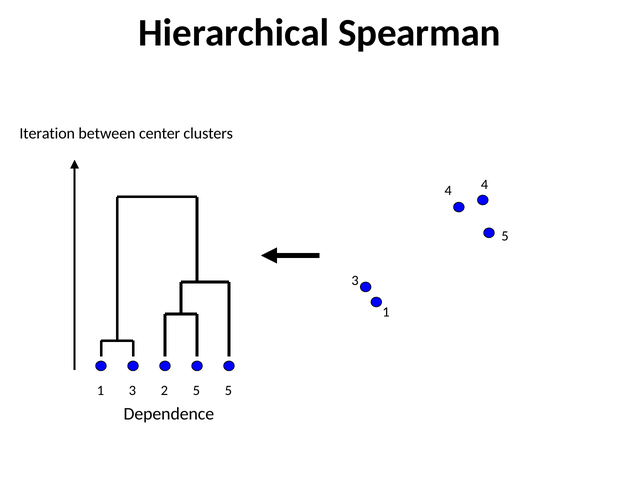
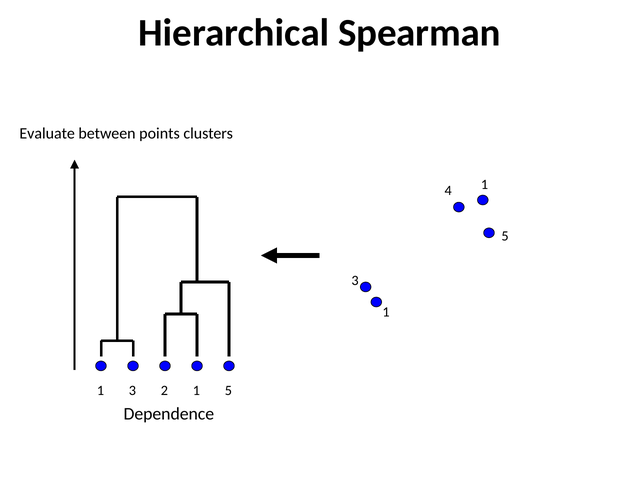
Iteration: Iteration -> Evaluate (47, 134)
center: center -> points (160, 134)
4 4: 4 -> 1 (485, 185)
2 5: 5 -> 1 (196, 391)
